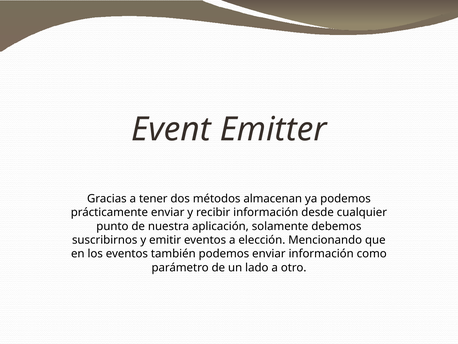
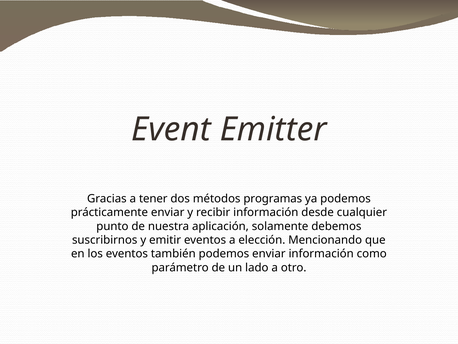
almacenan: almacenan -> programas (273, 198)
